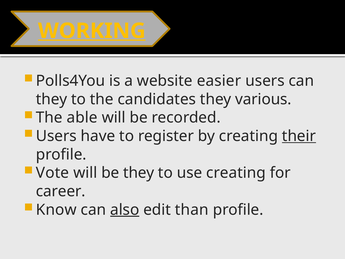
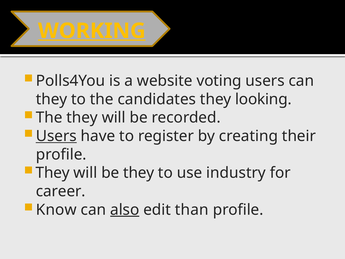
easier: easier -> voting (219, 81)
various: various -> looking (263, 99)
The able: able -> they (82, 118)
Users underline: none -> present (56, 136)
their underline: present -> none (299, 136)
Vote: Vote -> They (53, 173)
use creating: creating -> industry (236, 173)
